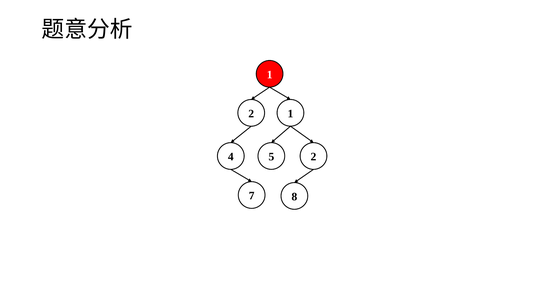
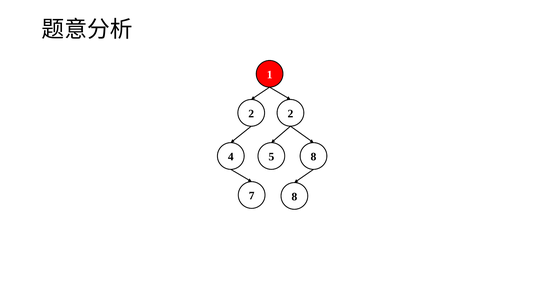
2 1: 1 -> 2 (290, 114)
5 2: 2 -> 8 (313, 157)
